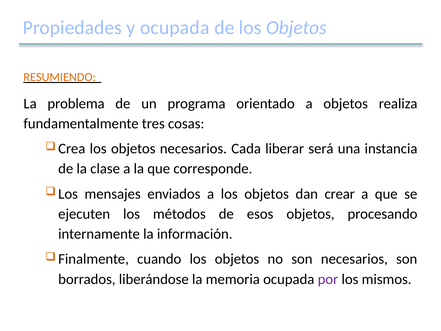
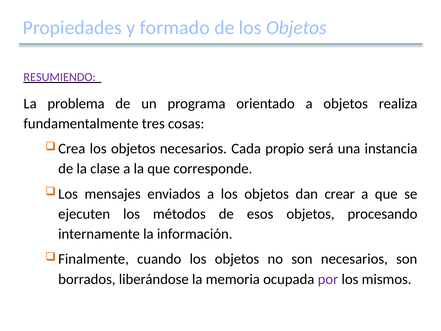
y ocupada: ocupada -> formado (175, 28)
RESUMIENDO colour: orange -> purple (60, 77)
liberar: liberar -> propio (285, 149)
